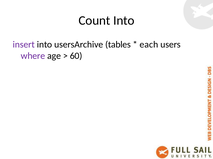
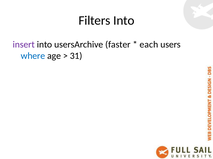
Count: Count -> Filters (94, 21)
tables: tables -> faster (118, 45)
where colour: purple -> blue (33, 56)
60: 60 -> 31 (76, 56)
